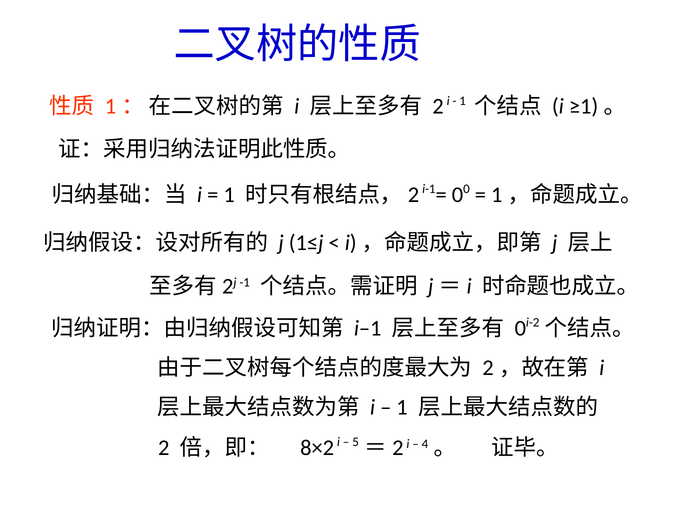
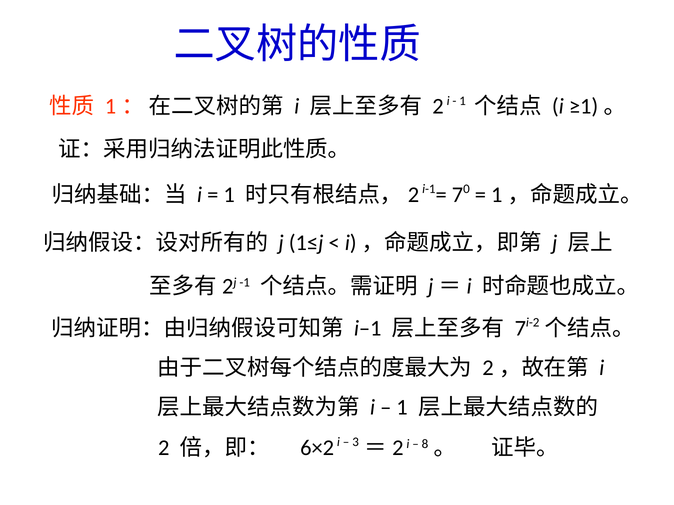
0: 0 -> 7 (457, 195)
0: 0 -> 7 (520, 329)
8×2: 8×2 -> 6×2 (317, 448)
5: 5 -> 3 (356, 442)
4: 4 -> 8 (425, 445)
